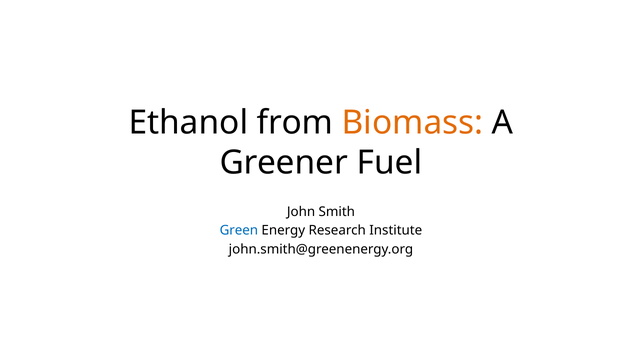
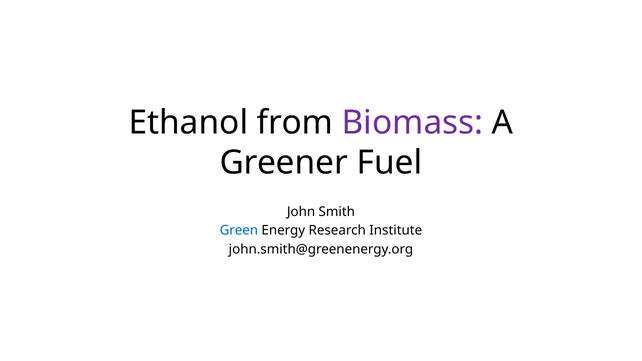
Biomass colour: orange -> purple (412, 123)
